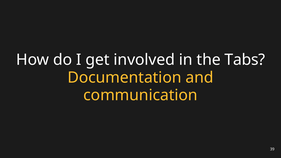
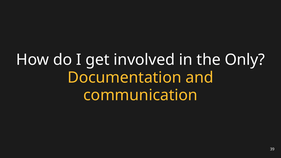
Tabs: Tabs -> Only (245, 60)
